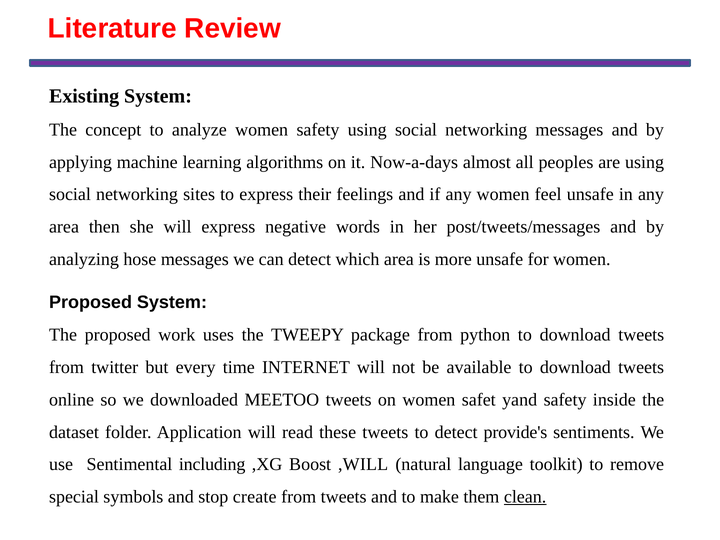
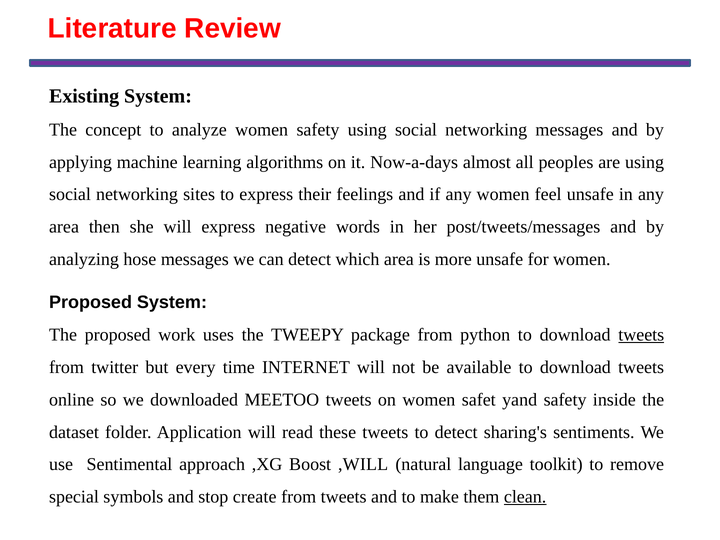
tweets underline: none -> present (641, 335)
provide's: provide's -> sharing's (515, 432)
including: including -> approach (212, 465)
